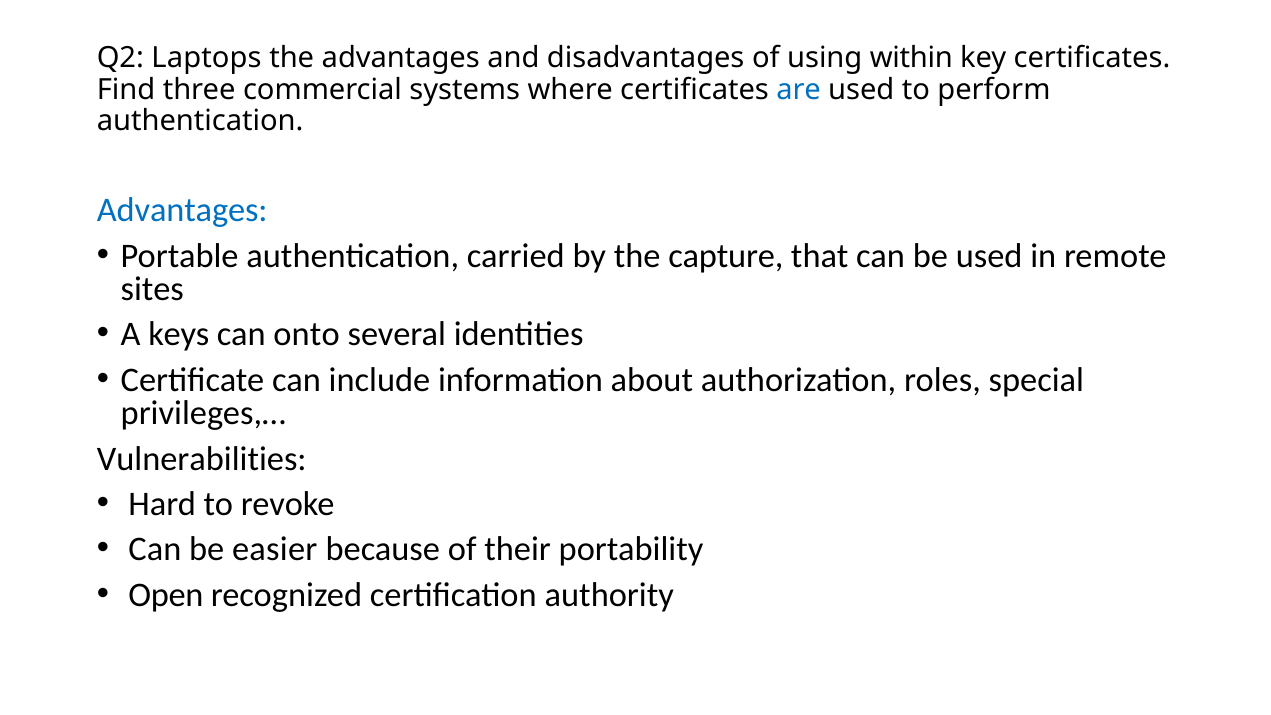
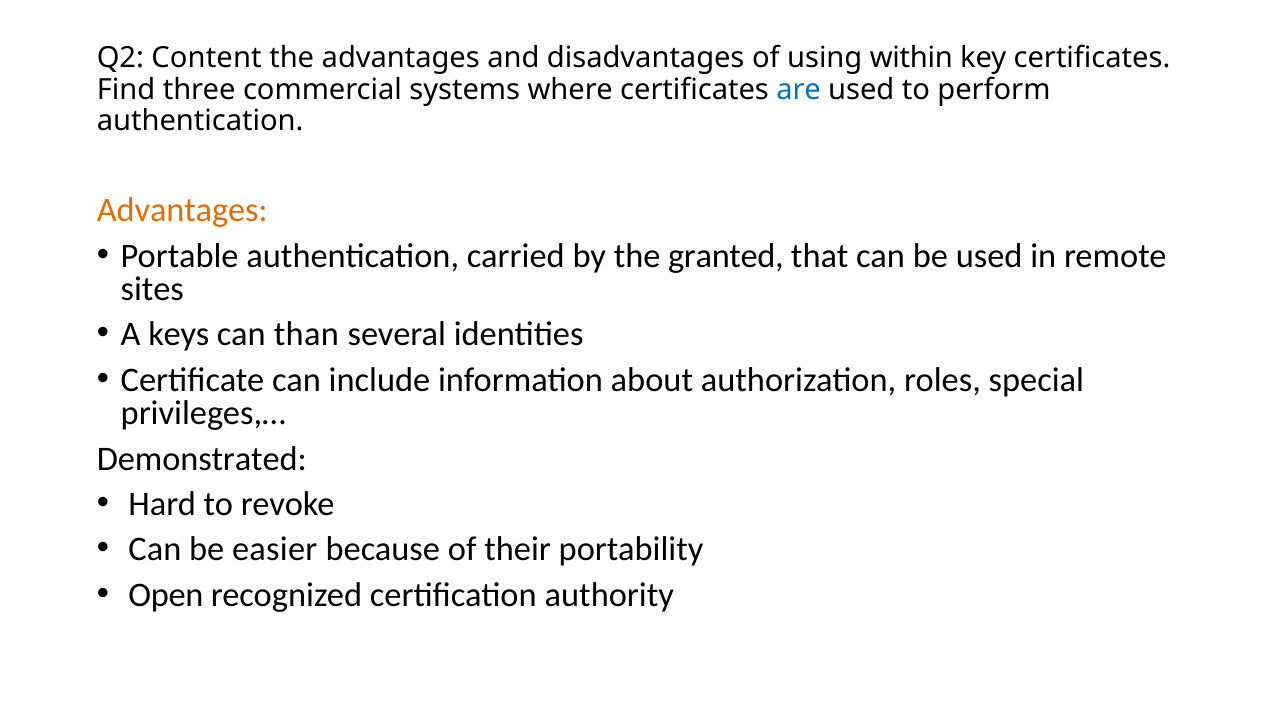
Laptops: Laptops -> Content (207, 58)
Advantages colour: blue -> orange (182, 210)
capture: capture -> granted (726, 256)
onto: onto -> than (306, 335)
Vulnerabilities: Vulnerabilities -> Demonstrated (202, 459)
